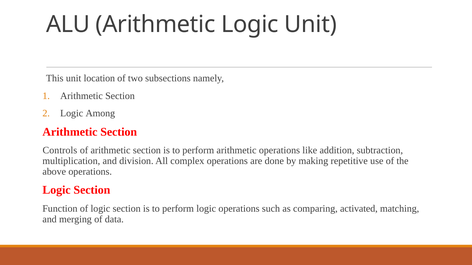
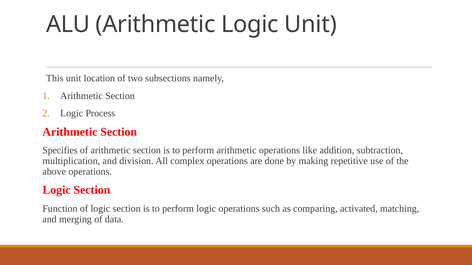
Among: Among -> Process (100, 113)
Controls: Controls -> Specifies (60, 151)
